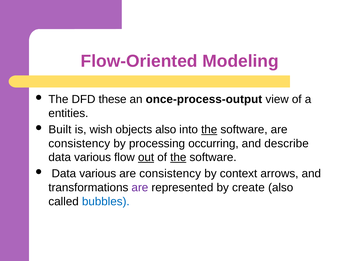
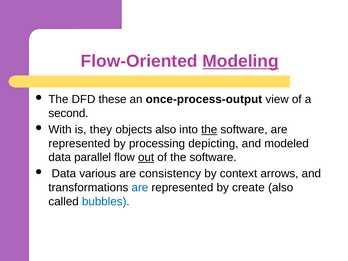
Modeling underline: none -> present (241, 61)
entities: entities -> second (68, 113)
Built: Built -> With (60, 130)
wish: wish -> they (101, 130)
consistency: consistency -> represented (79, 143)
occurring: occurring -> depicting (213, 143)
describe: describe -> modeled (287, 143)
various: various -> parallel (93, 157)
the underline: present -> none (178, 157)
are colour: purple -> blue (140, 188)
